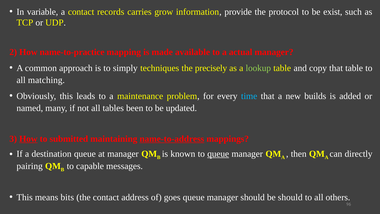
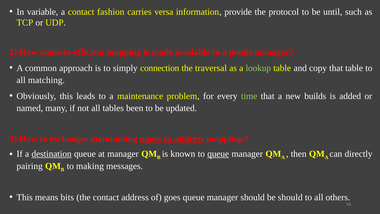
records: records -> fashion (111, 12)
grow: grow -> versa (164, 12)
exist: exist -> until (333, 12)
name-to-practice: name-to-practice -> name-to-efficient (72, 52)
actual: actual -> points (241, 52)
techniques: techniques -> connection (160, 68)
precisely: precisely -> traversal (211, 68)
time colour: light blue -> light green (249, 96)
How underline: present -> none (28, 139)
submitted: submitted -> exchanges (69, 139)
destination underline: none -> present (52, 154)
capable: capable -> making (90, 166)
